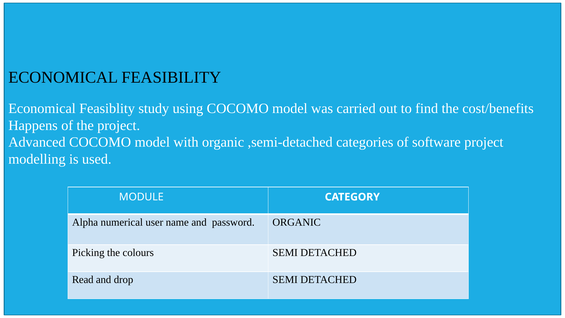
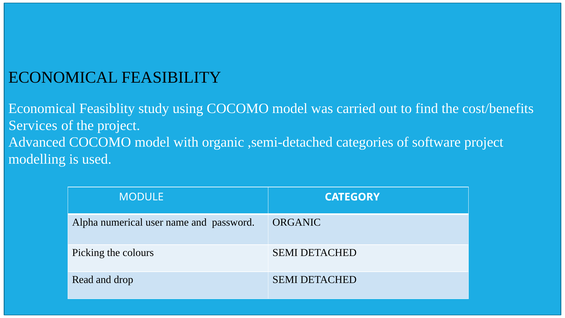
Happens: Happens -> Services (33, 125)
